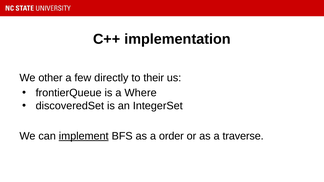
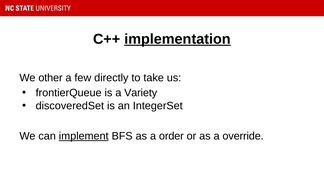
implementation underline: none -> present (178, 39)
their: their -> take (154, 78)
Where: Where -> Variety (141, 93)
traverse: traverse -> override (243, 136)
